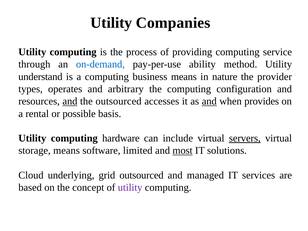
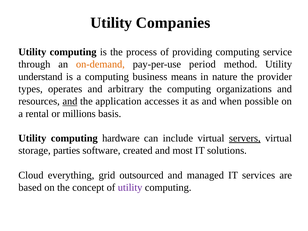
on-demand colour: blue -> orange (100, 64)
ability: ability -> period (202, 64)
configuration: configuration -> organizations (244, 89)
the outsourced: outsourced -> application (119, 101)
and underline: present -> none (209, 101)
provides: provides -> possible (262, 101)
possible: possible -> millions (79, 114)
storage means: means -> parties (67, 151)
limited: limited -> created (138, 151)
most underline: present -> none (183, 151)
underlying: underlying -> everything (71, 175)
